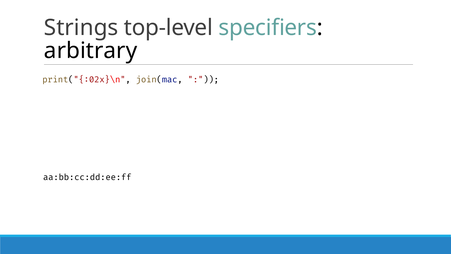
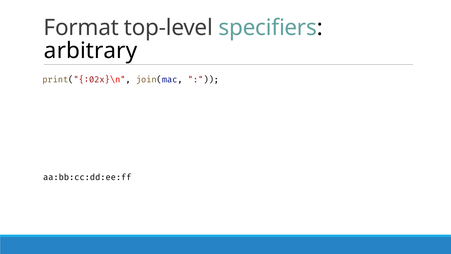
Strings: Strings -> Format (81, 28)
